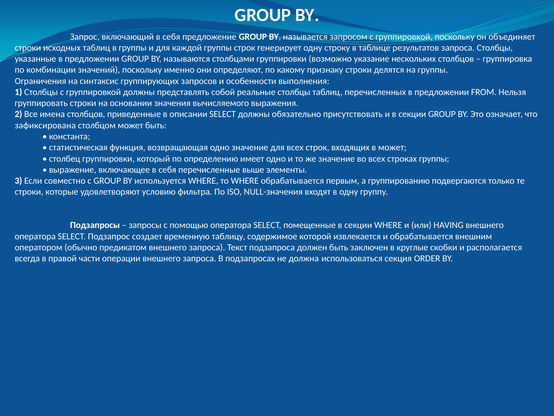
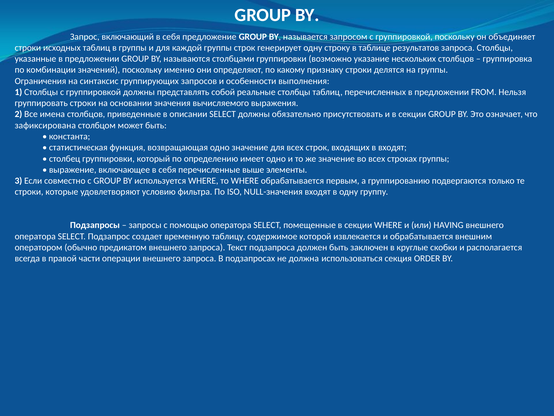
в может: может -> входят (392, 147)
